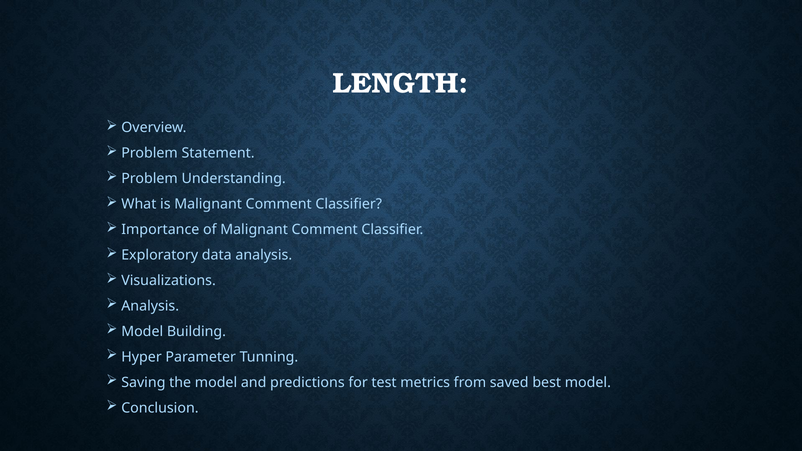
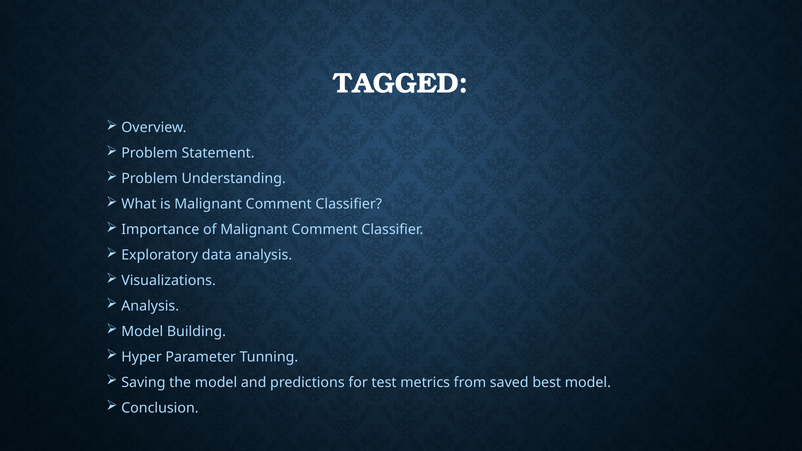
LENGTH: LENGTH -> TAGGED (401, 84)
